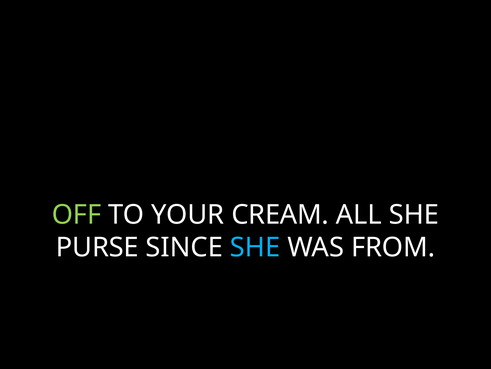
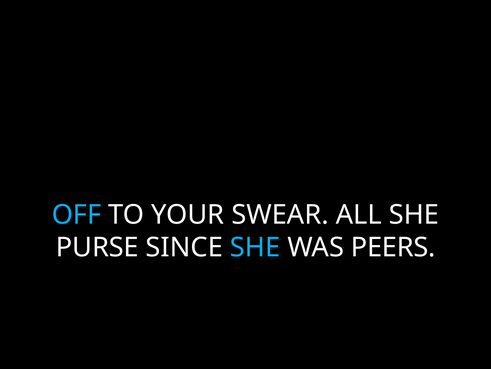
OFF colour: light green -> light blue (76, 214)
CREAM: CREAM -> SWEAR (280, 214)
FROM: FROM -> PEERS (393, 247)
